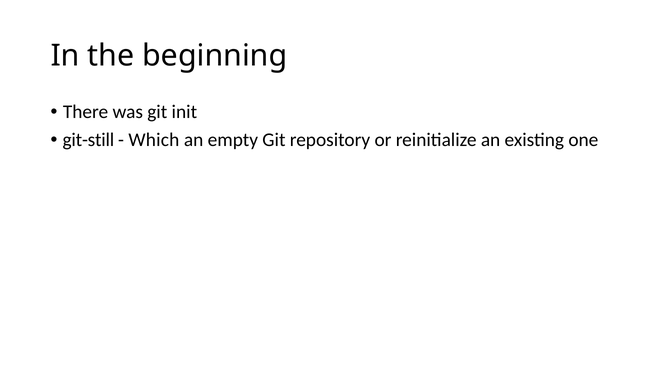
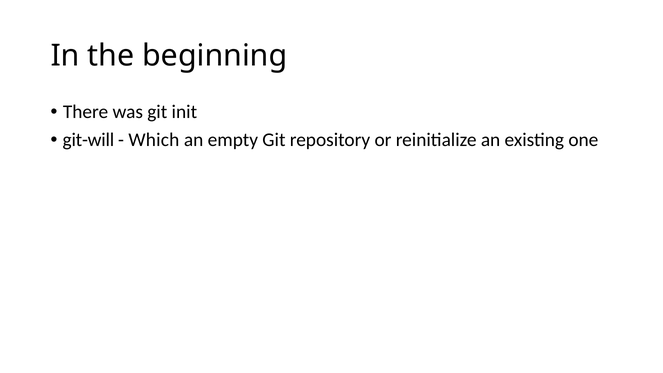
git-still: git-still -> git-will (88, 140)
